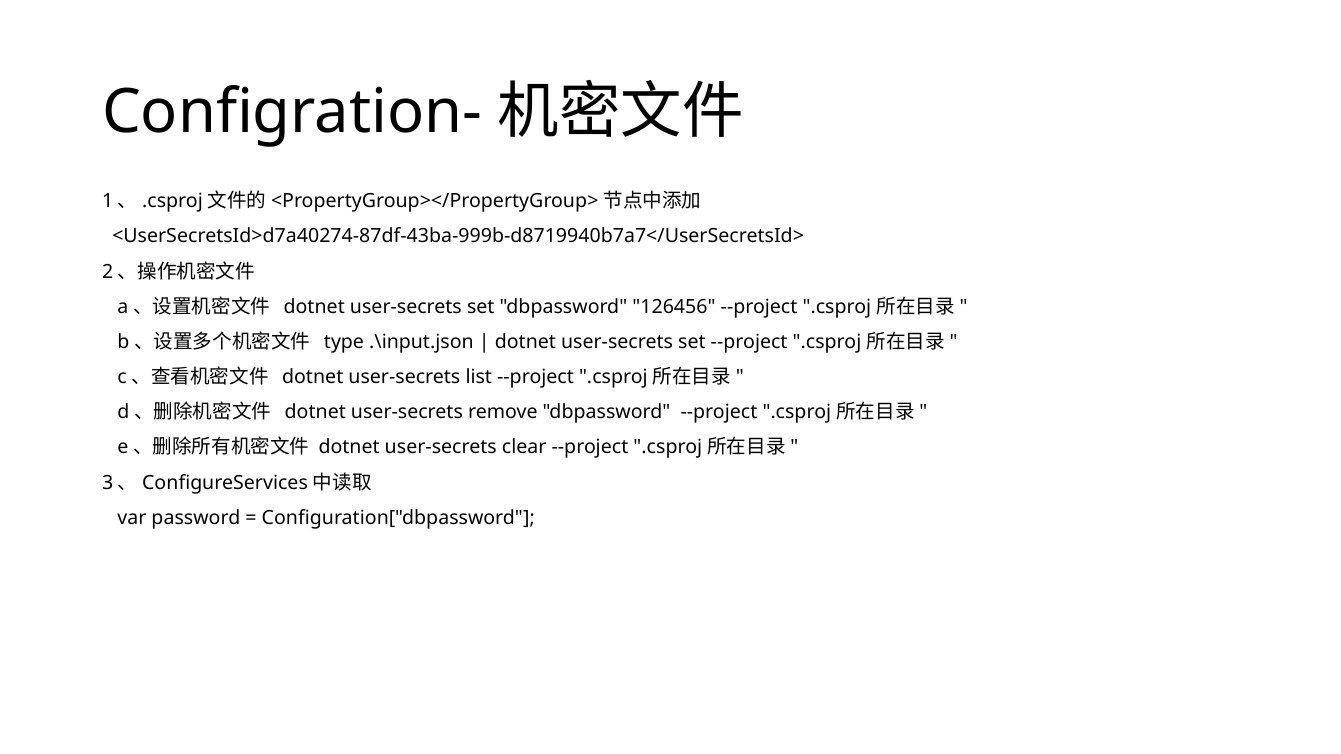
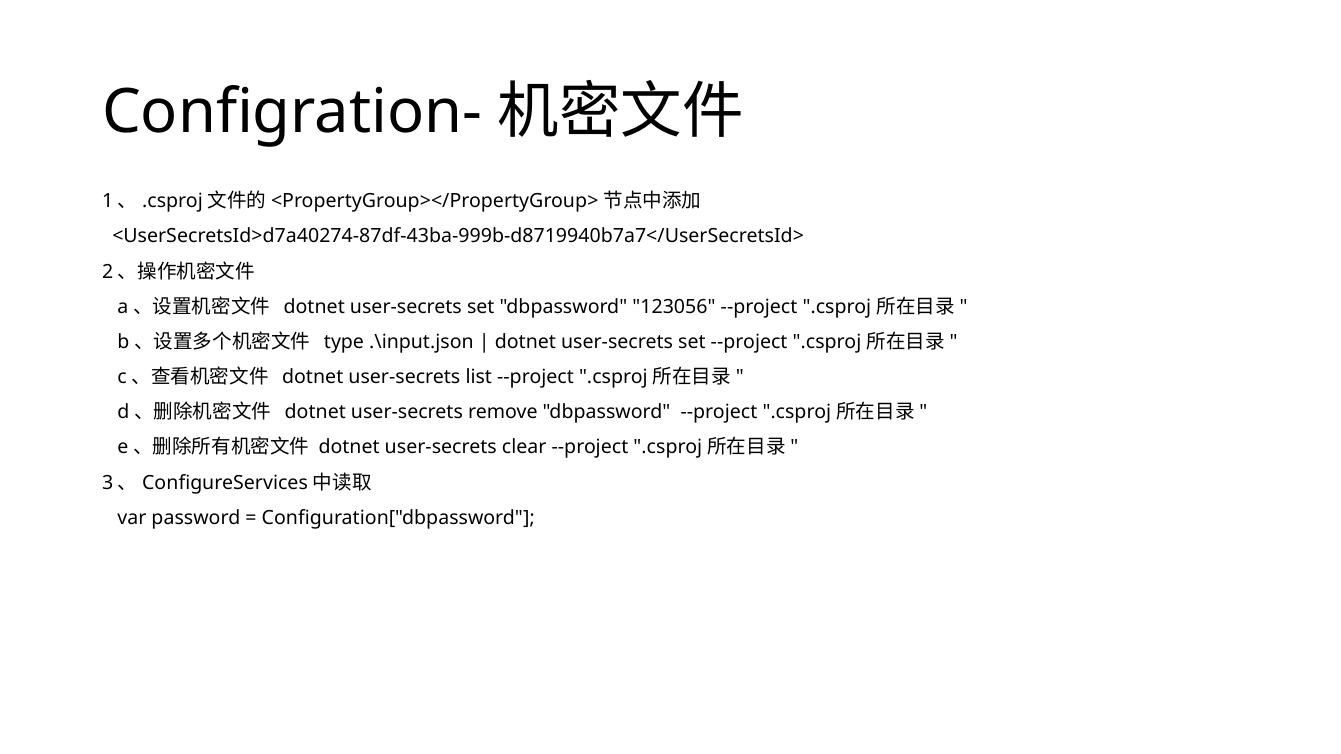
126456: 126456 -> 123056 (674, 307)
